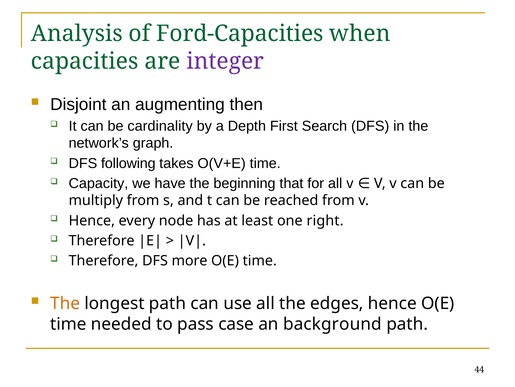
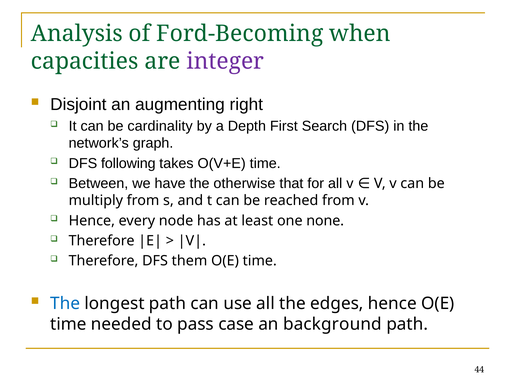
Ford-Capacities: Ford-Capacities -> Ford-Becoming (240, 34)
then: then -> right (246, 104)
Capacity: Capacity -> Between (98, 183)
beginning: beginning -> otherwise (244, 183)
right: right -> none (325, 220)
more: more -> them (189, 260)
The colour: orange -> blue (65, 303)
